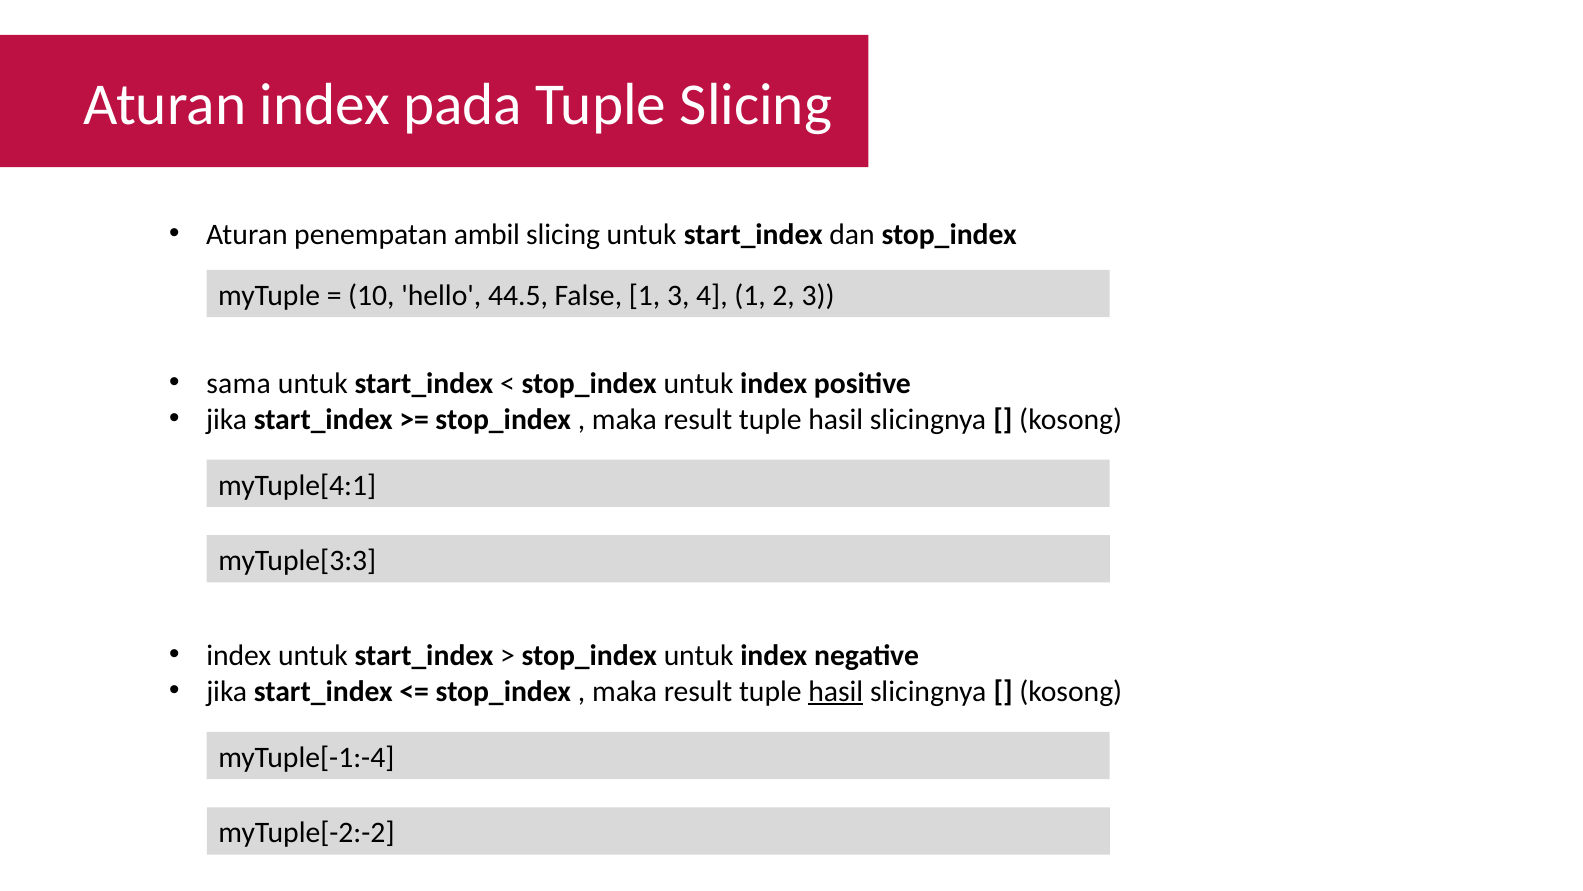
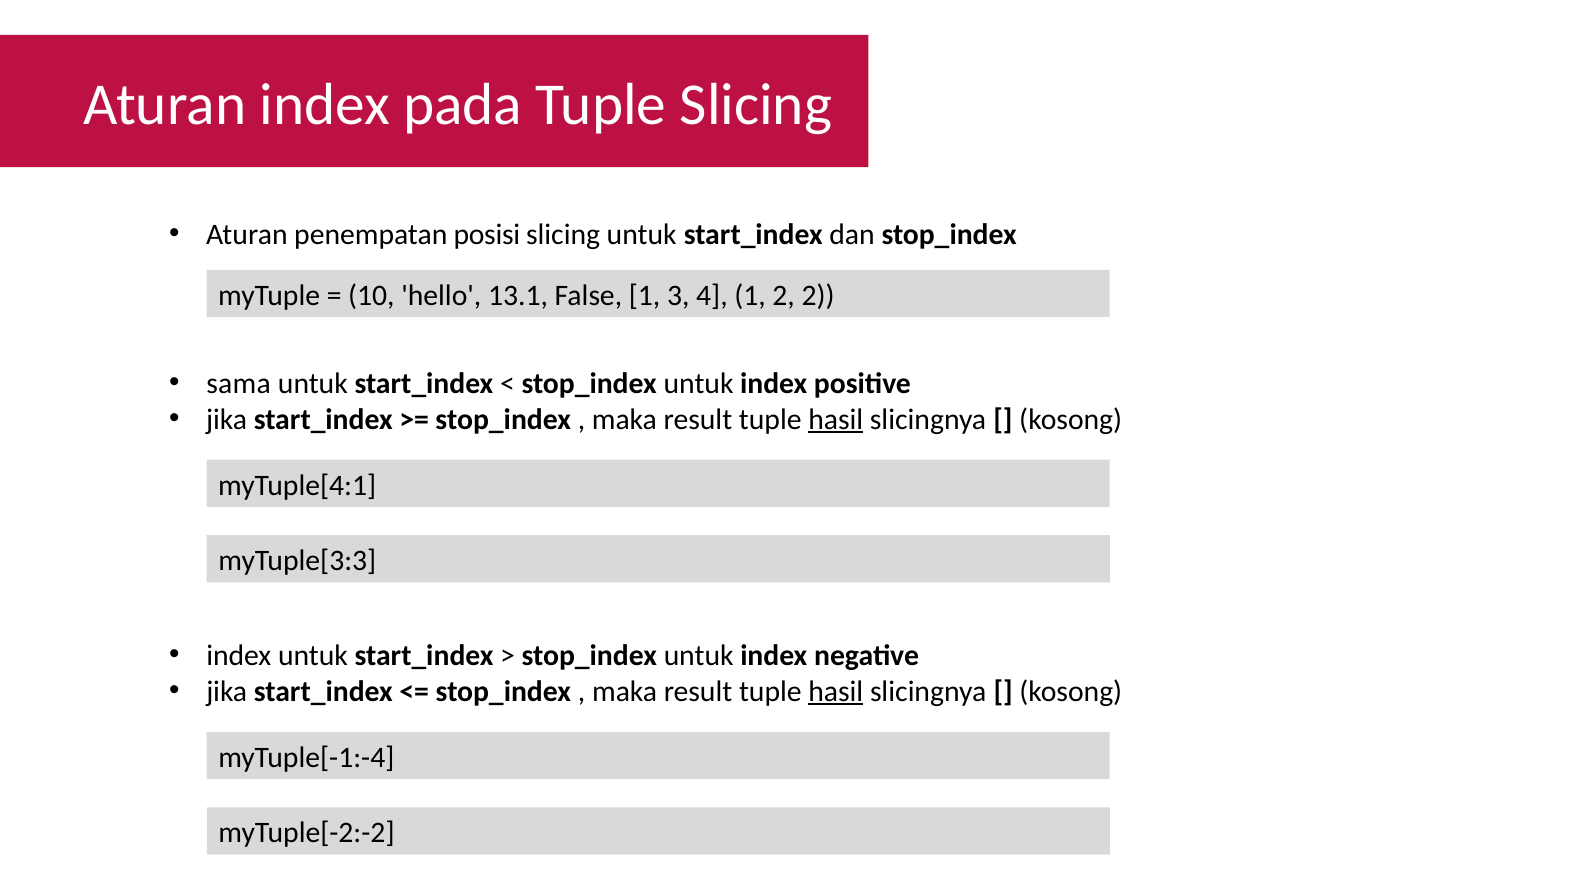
ambil: ambil -> posisi (487, 234)
44.5: 44.5 -> 13.1 (518, 295)
2 3: 3 -> 2 (818, 295)
hasil underline: none -> present (836, 419)
